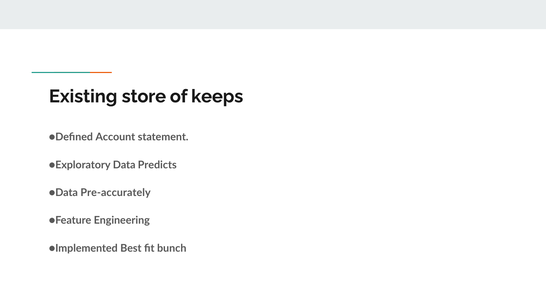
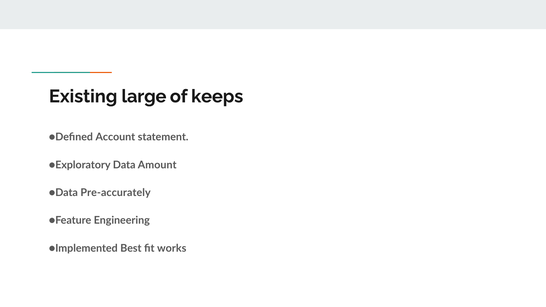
store: store -> large (144, 96)
Predicts: Predicts -> Amount (157, 165)
bunch: bunch -> works (172, 248)
